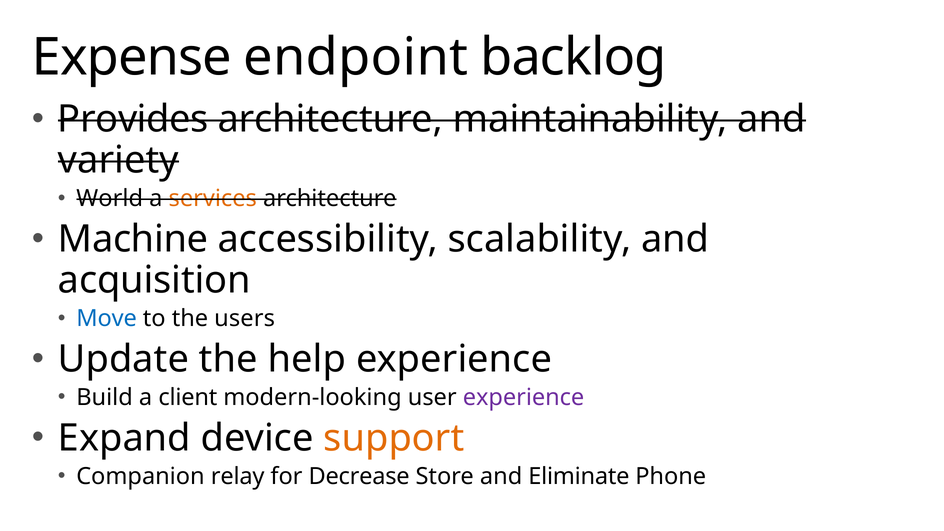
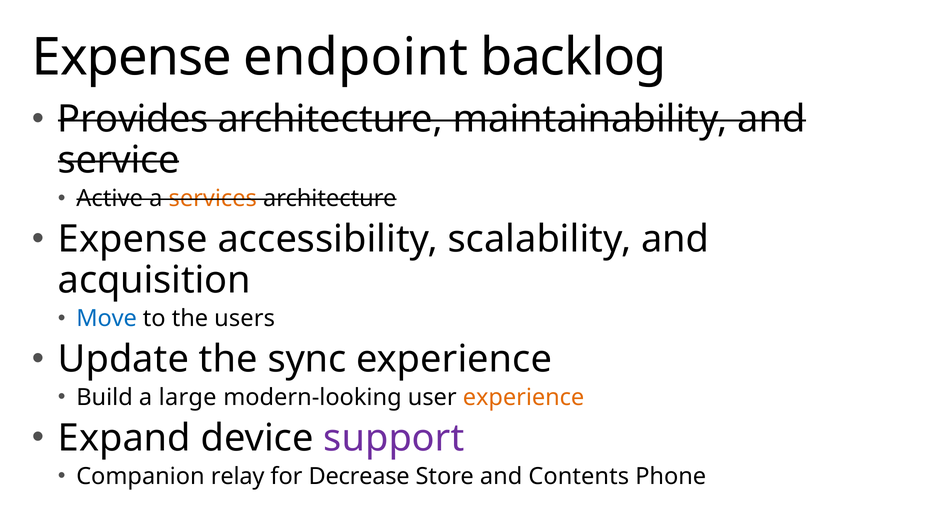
variety: variety -> service (119, 160)
World: World -> Active (110, 198)
Machine: Machine -> Expense (133, 239)
help: help -> sync (307, 359)
client: client -> large (188, 397)
experience colour: purple -> orange (524, 397)
support colour: orange -> purple (394, 438)
Eliminate: Eliminate -> Contents (579, 476)
